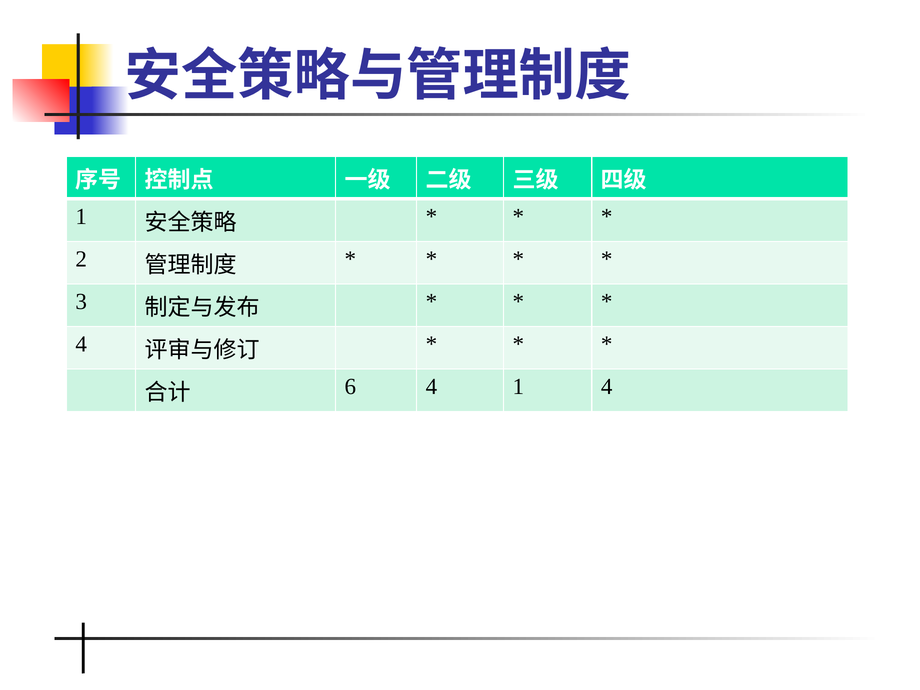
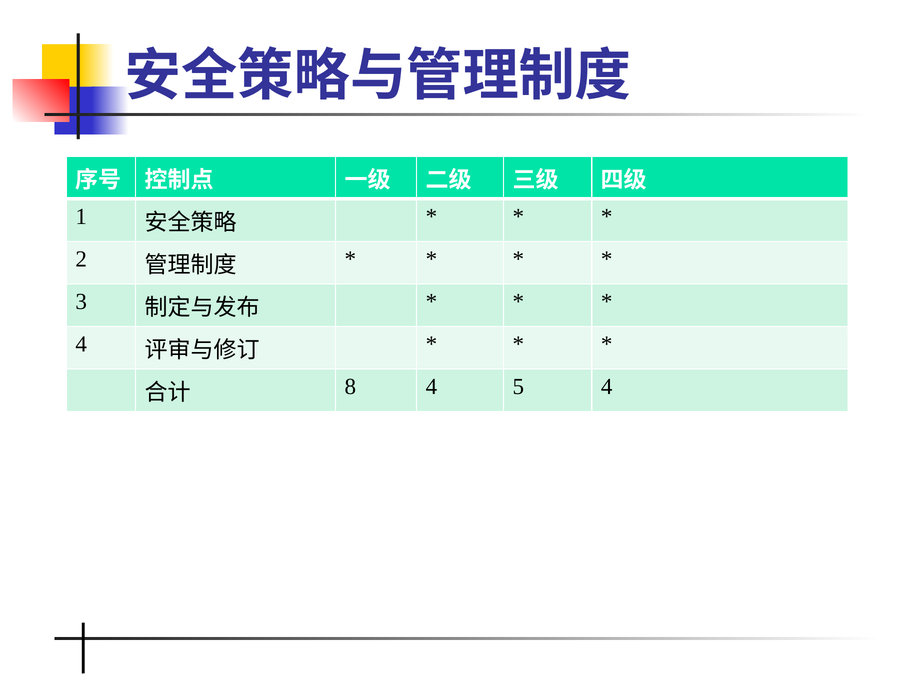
6: 6 -> 8 (350, 387)
4 1: 1 -> 5 (518, 387)
